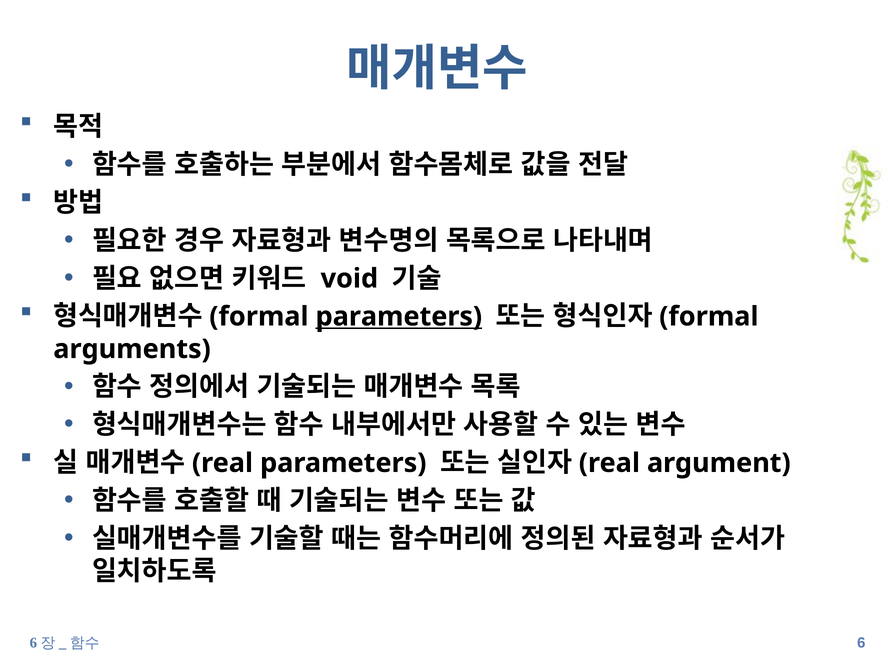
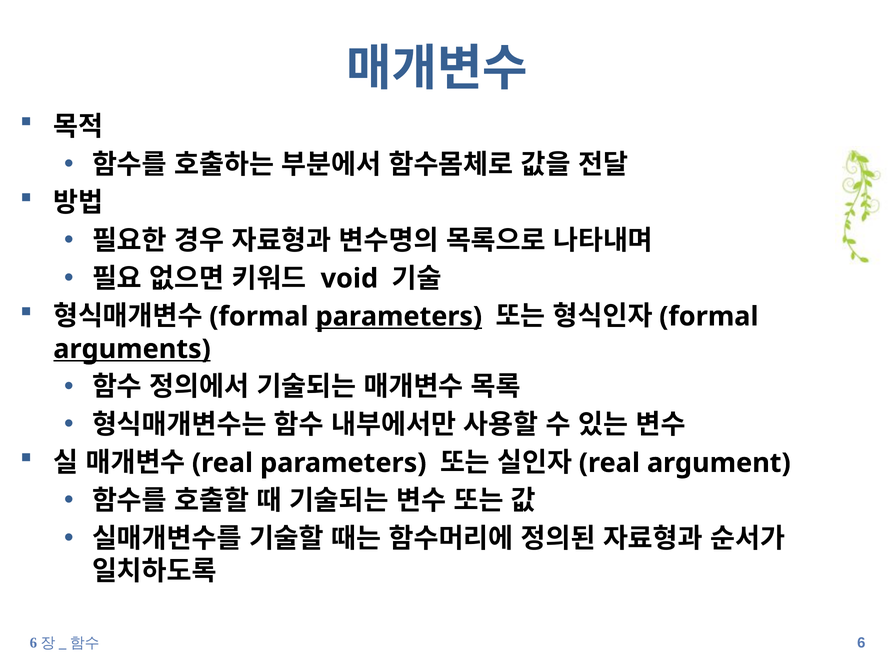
arguments underline: none -> present (132, 349)
